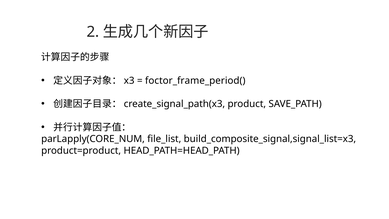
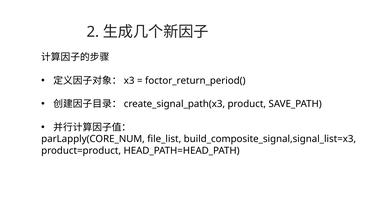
foctor_frame_period(: foctor_frame_period( -> foctor_return_period( (195, 81)
